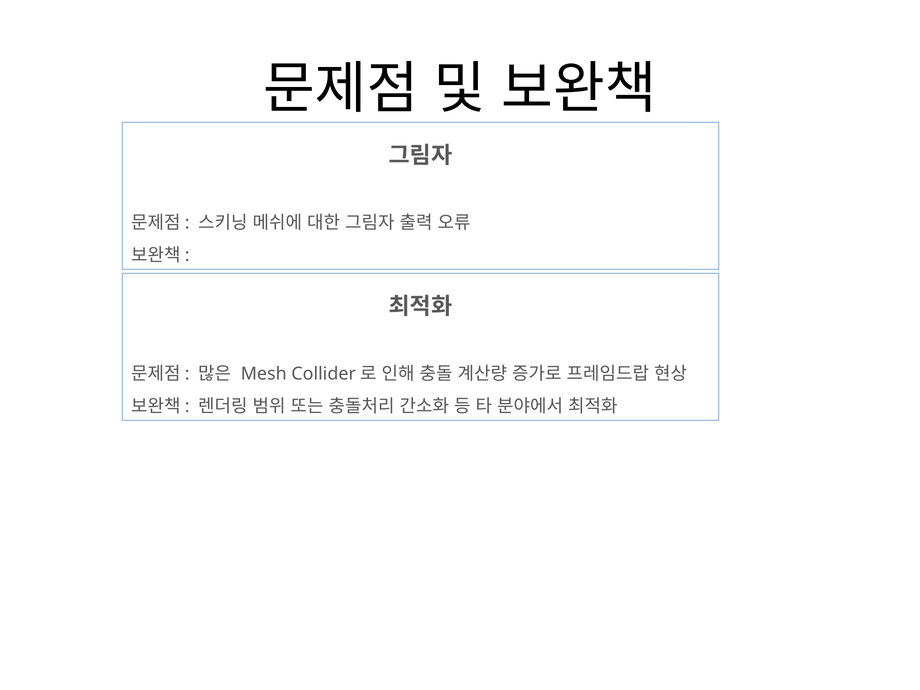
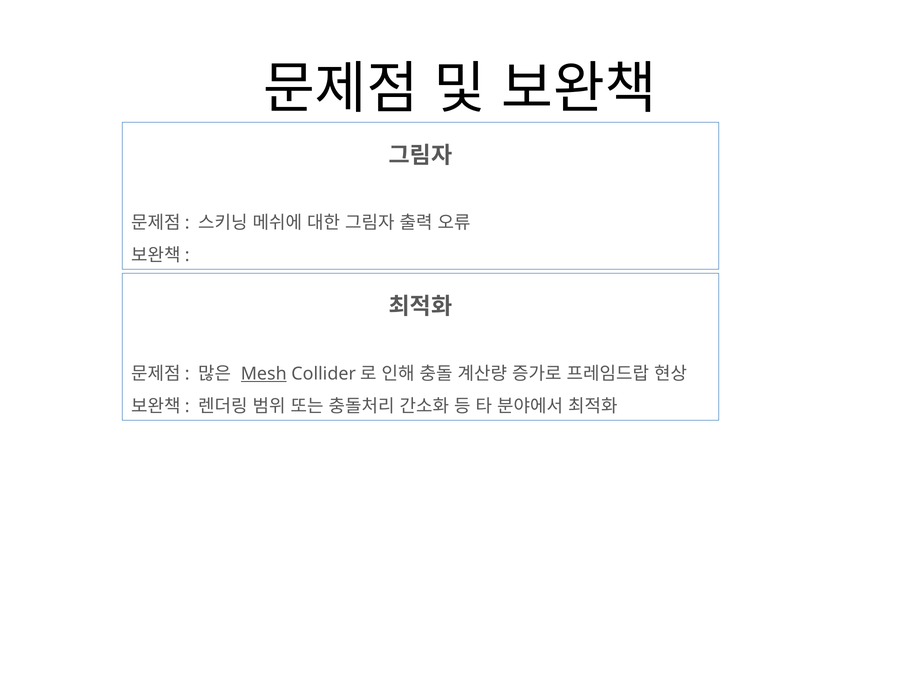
Mesh underline: none -> present (264, 374)
